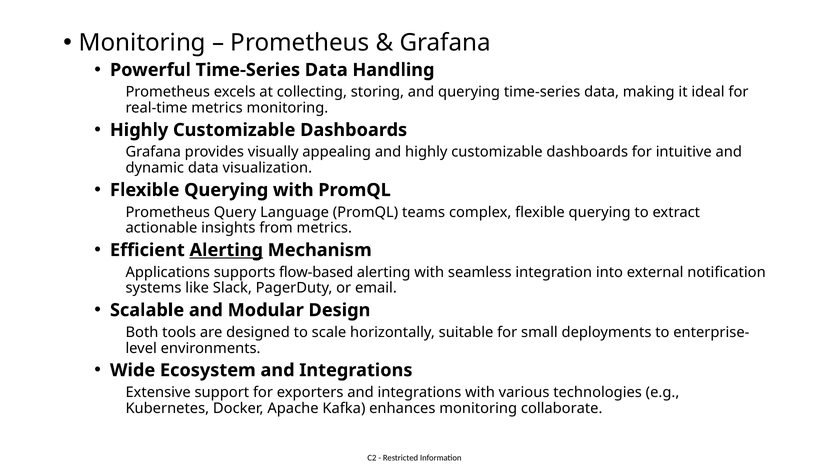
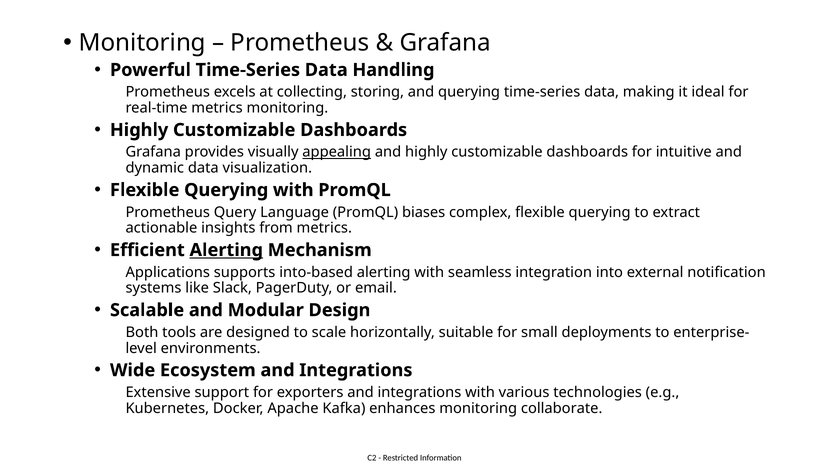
appealing underline: none -> present (337, 152)
teams: teams -> biases (424, 212)
flow-based: flow-based -> into-based (316, 272)
